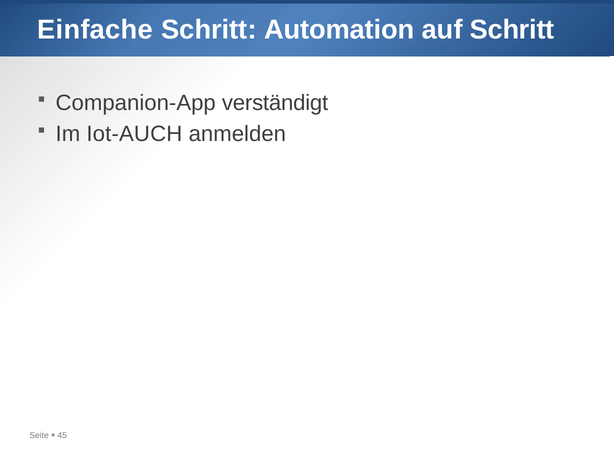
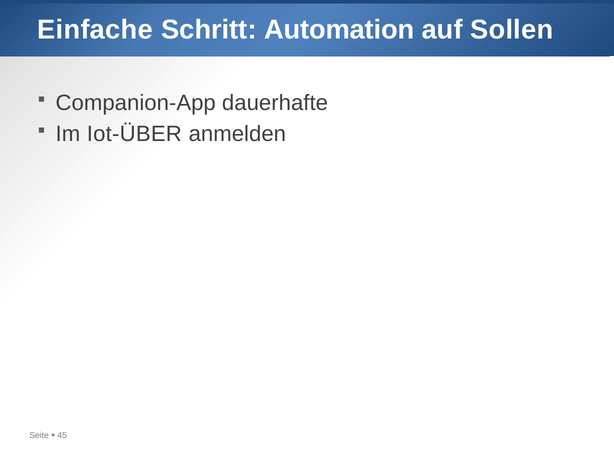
auf Schritt: Schritt -> Sollen (512, 30)
verständigt: verständigt -> dauerhafte (275, 103)
Iot-AUCH: Iot-AUCH -> Iot-ÜBER (134, 134)
